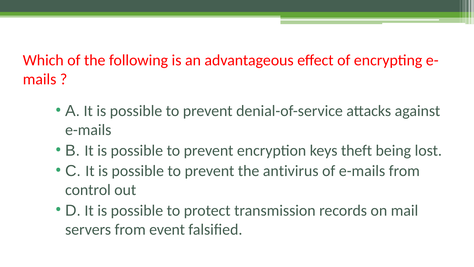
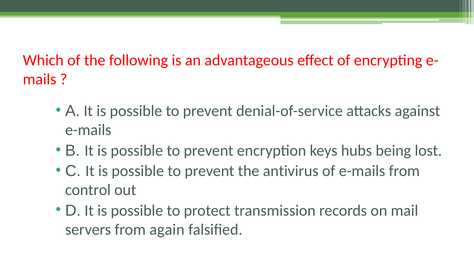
theft: theft -> hubs (357, 150)
event: event -> again (167, 229)
